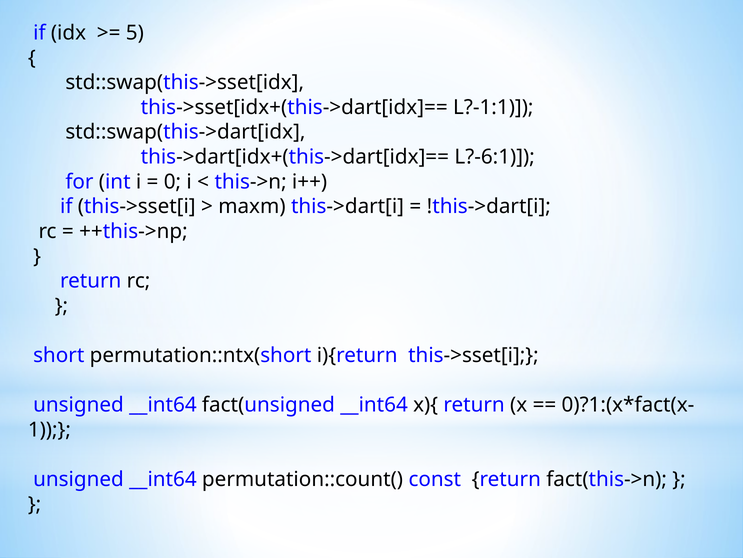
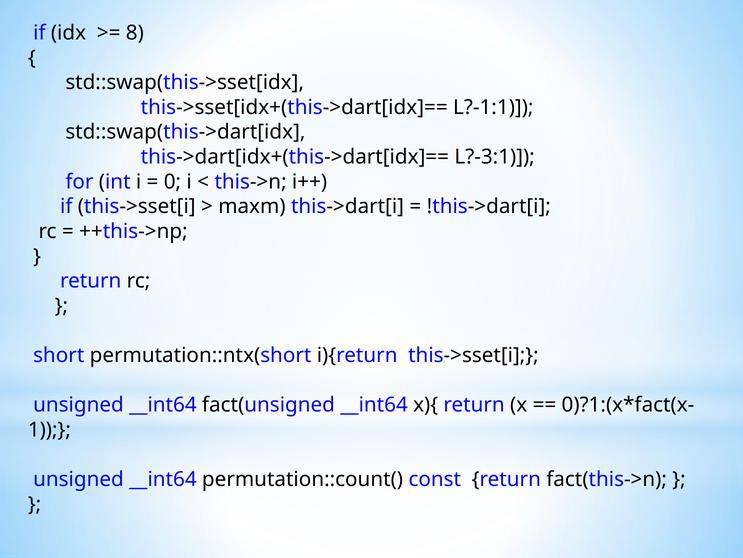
5: 5 -> 8 (135, 33)
L?-6:1: L?-6:1 -> L?-3:1 (495, 157)
